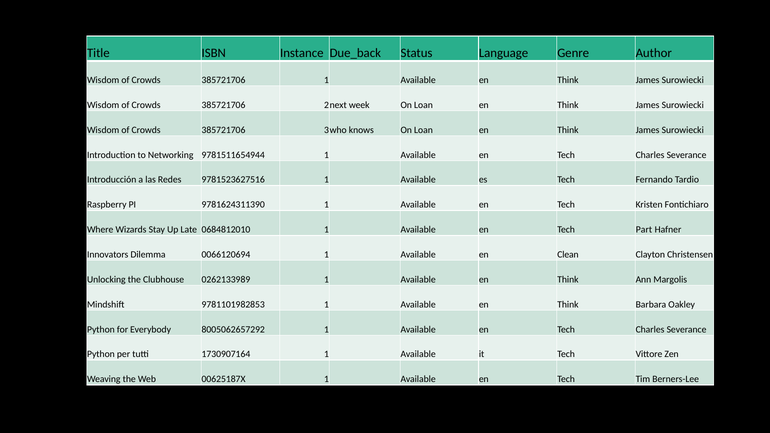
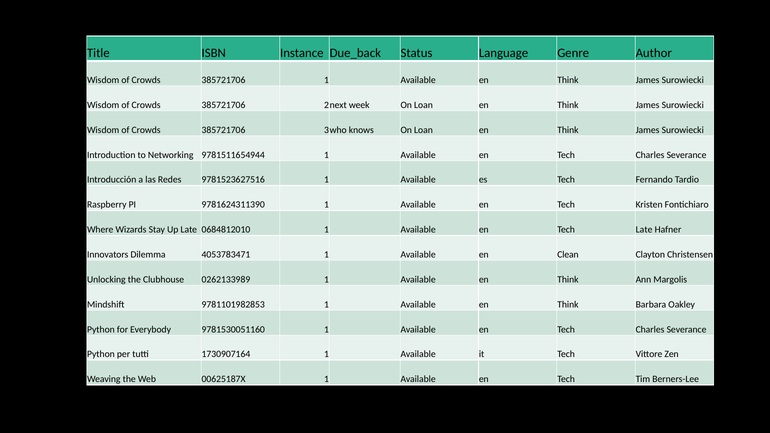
Tech Part: Part -> Late (644, 230)
0066120694: 0066120694 -> 4053783471 (226, 255)
8005062657292: 8005062657292 -> 9781530051160 (233, 330)
